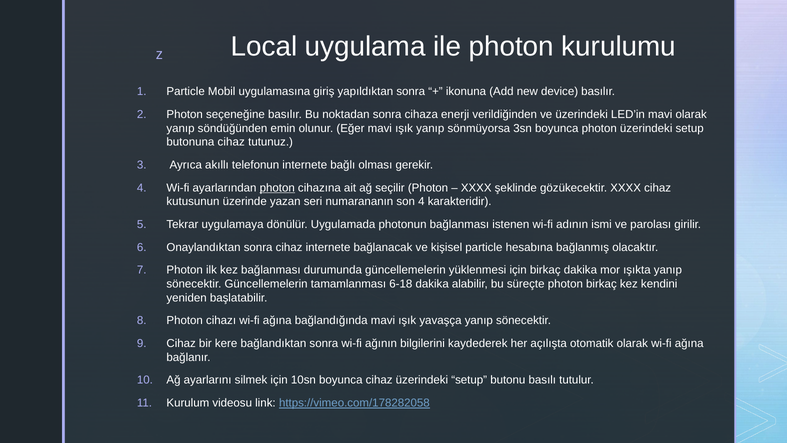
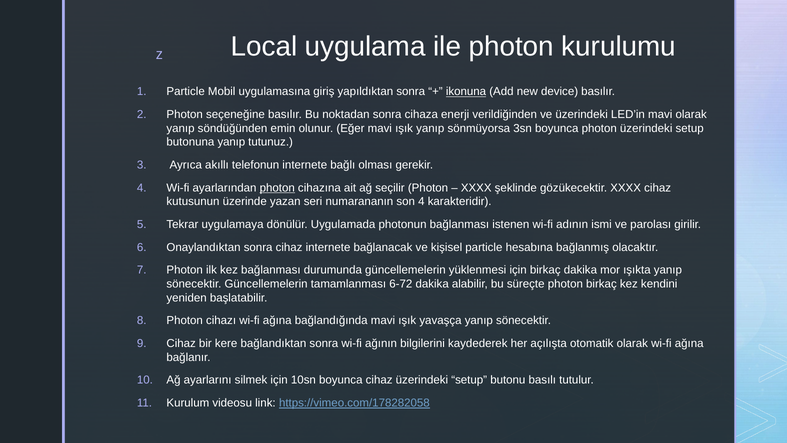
ikonuna underline: none -> present (466, 92)
butonuna cihaz: cihaz -> yanıp (231, 142)
6-18: 6-18 -> 6-72 (401, 284)
